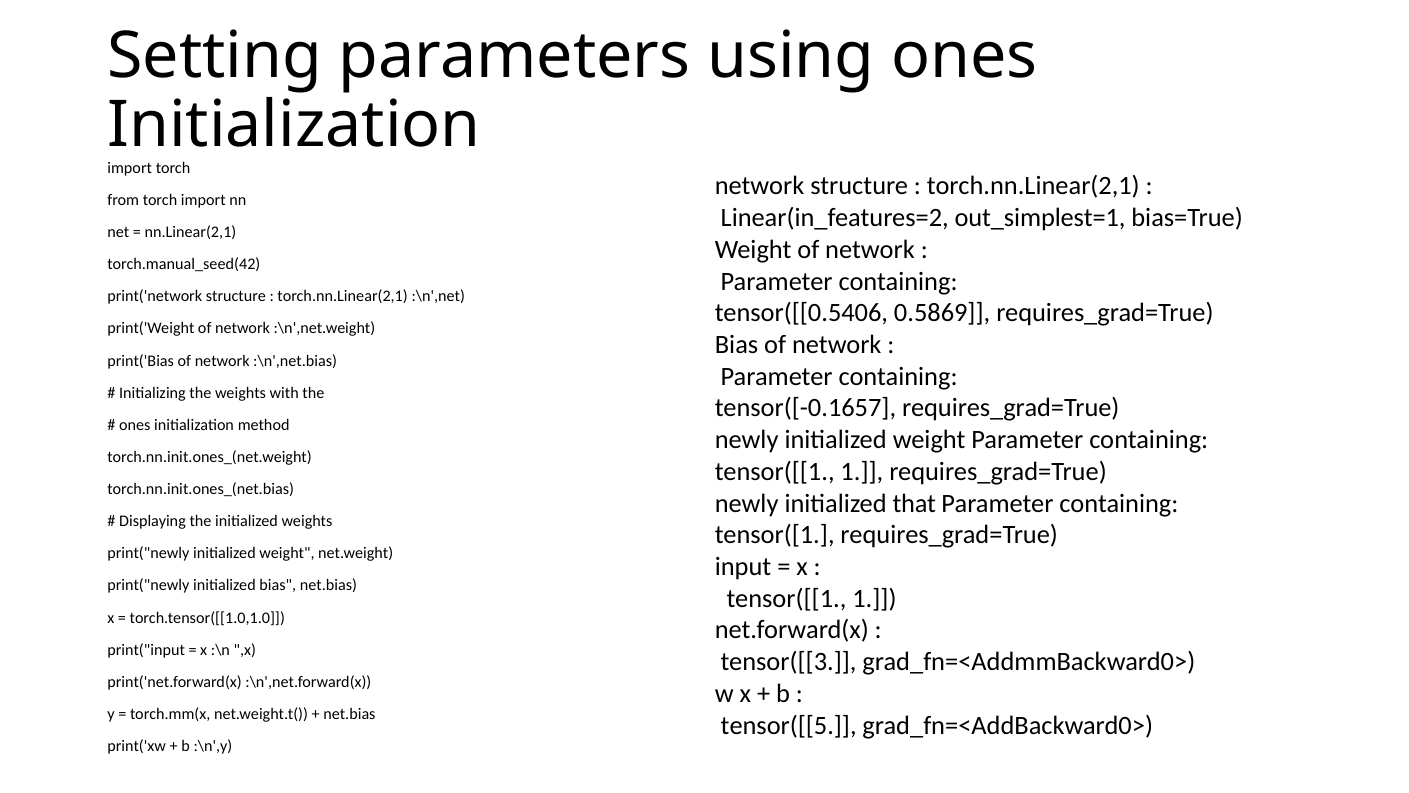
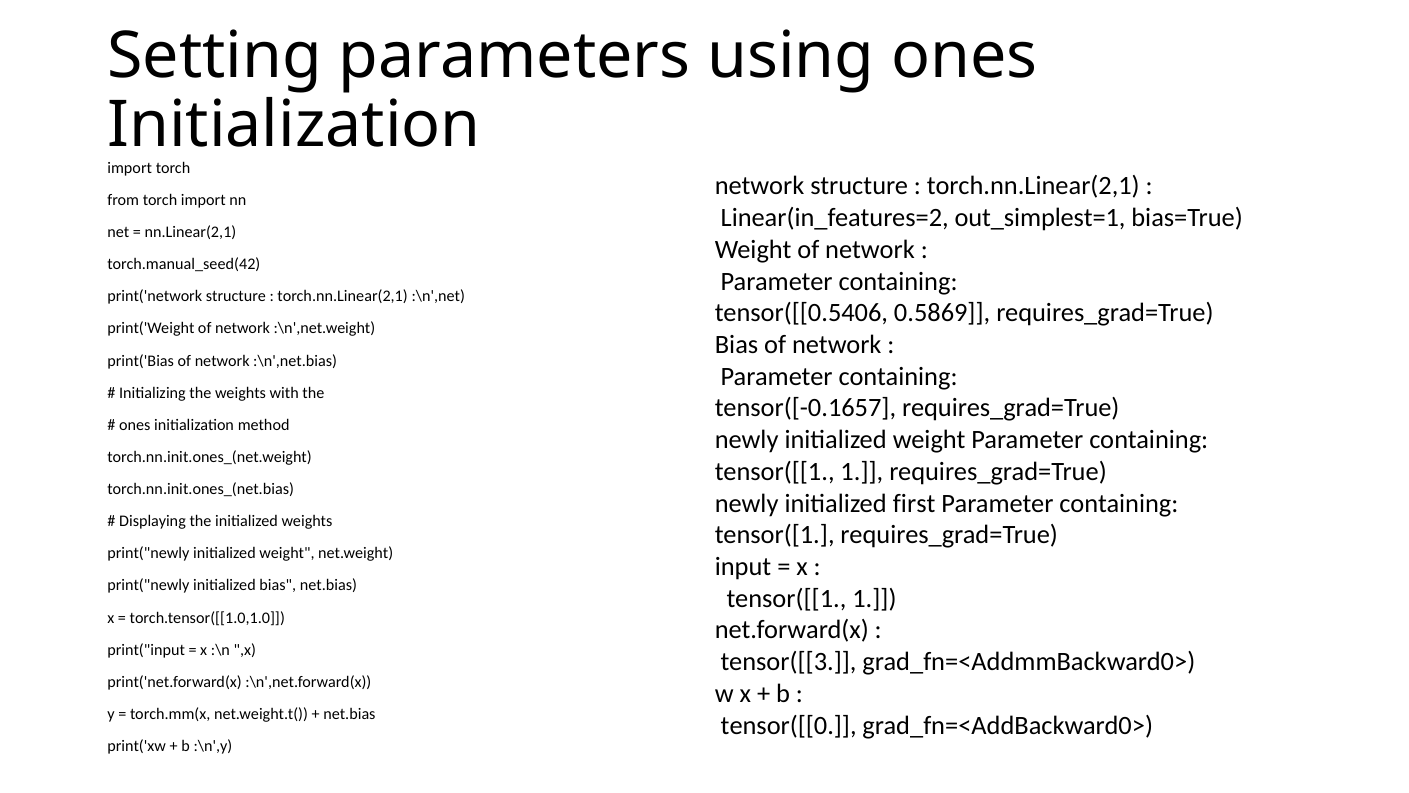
that: that -> first (914, 503)
tensor([[5: tensor([[5 -> tensor([[0 (789, 725)
